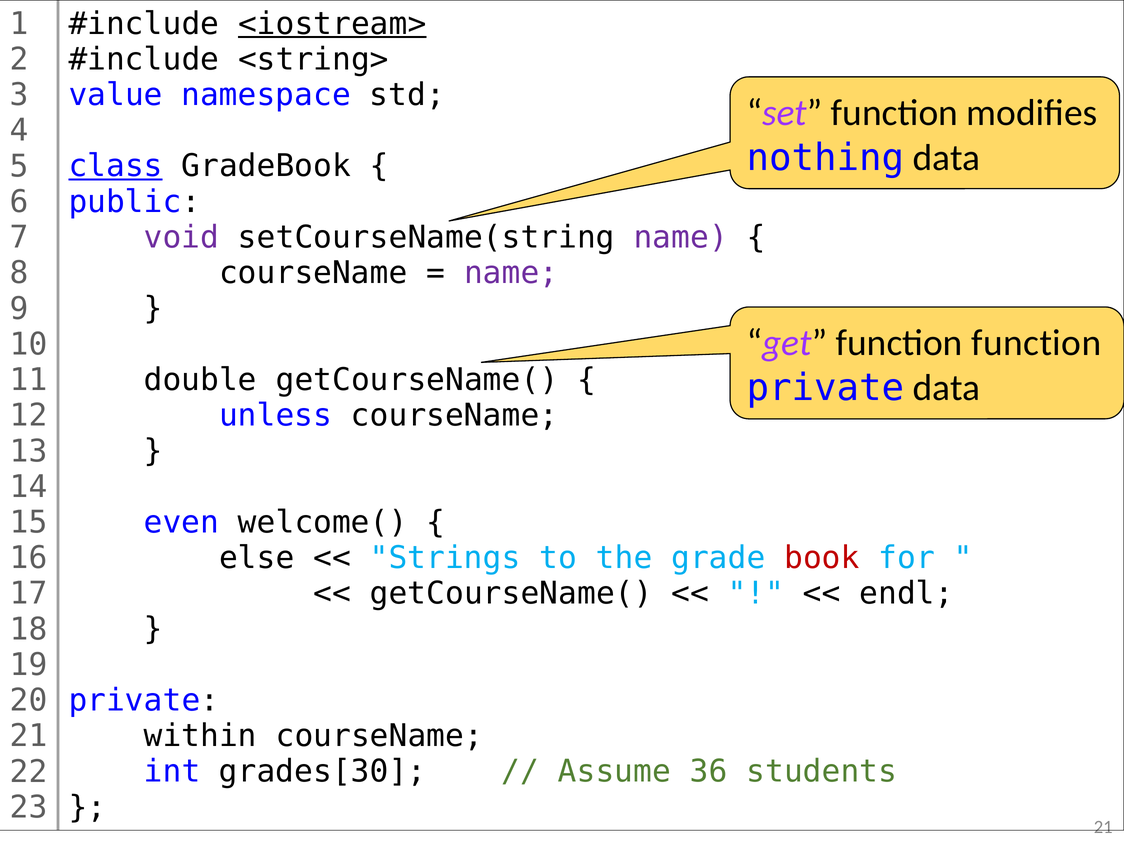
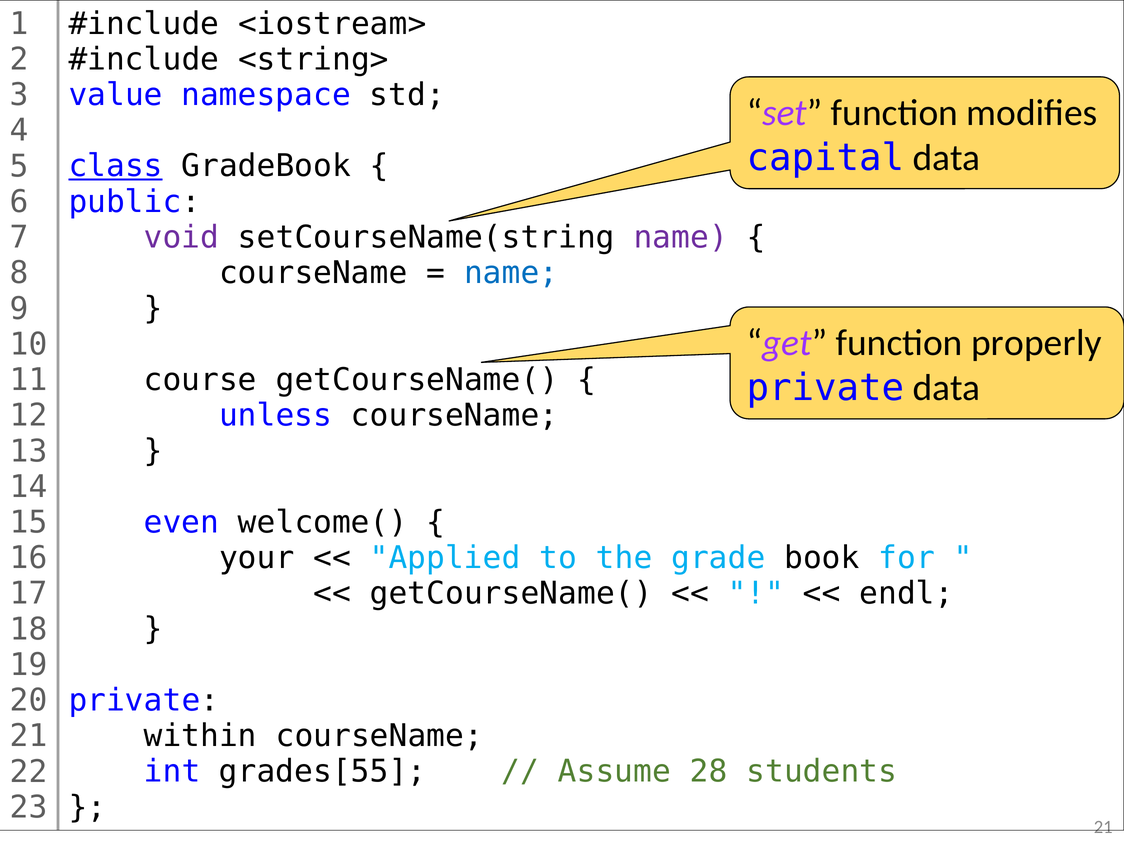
<iostream> underline: present -> none (332, 24)
nothing: nothing -> capital (826, 158)
name colour: purple -> blue (511, 273)
function function: function -> properly (1036, 343)
double: double -> course (200, 380)
else: else -> your (257, 558)
Strings: Strings -> Applied (445, 558)
book colour: red -> black (822, 558)
grades[30: grades[30 -> grades[55 (323, 772)
36: 36 -> 28 (709, 772)
